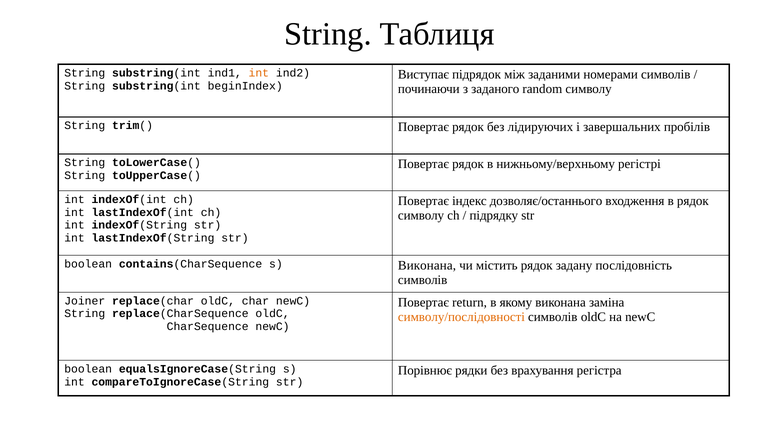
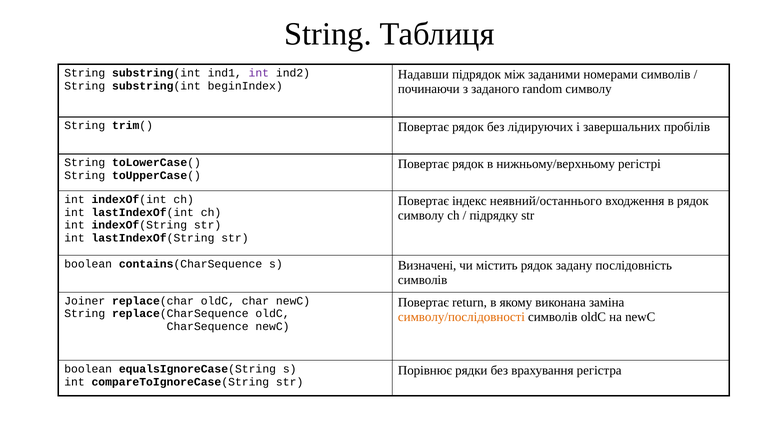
int colour: orange -> purple (259, 73)
Виступає: Виступає -> Надавши (423, 75)
дозволяє/останнього: дозволяє/останнього -> неявний/останнього (546, 201)
s Виконана: Виконана -> Визначені (427, 266)
